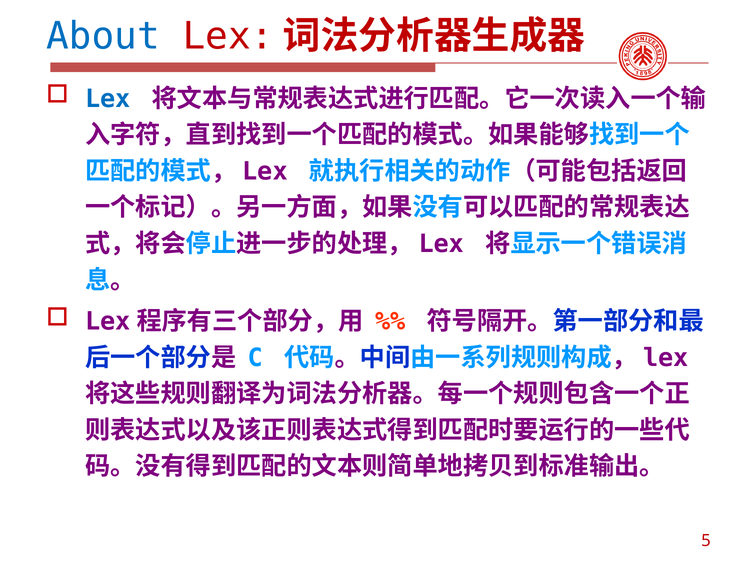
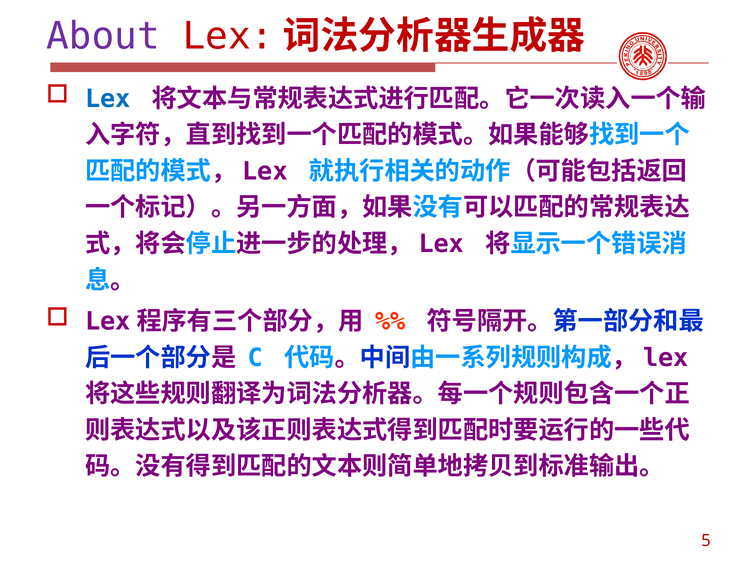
About colour: blue -> purple (103, 36)
